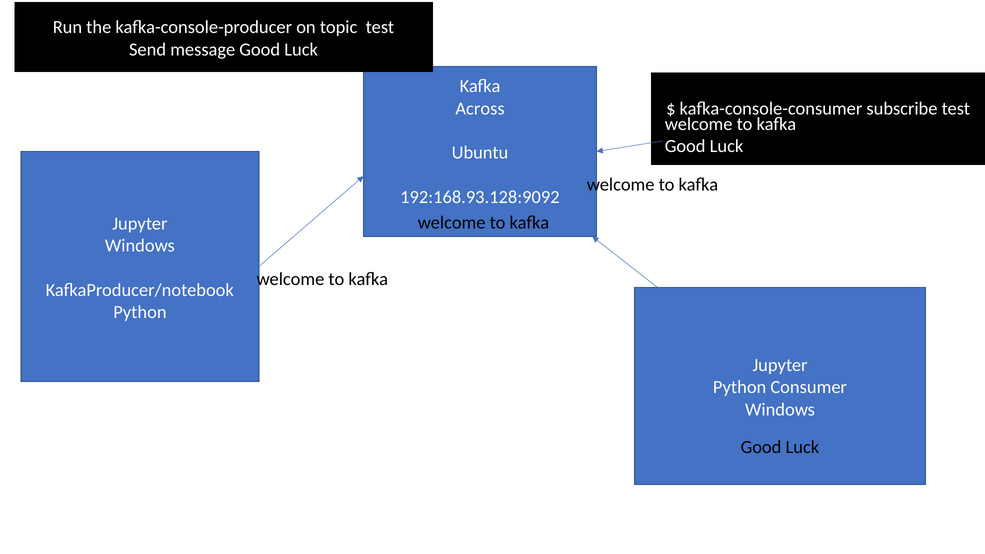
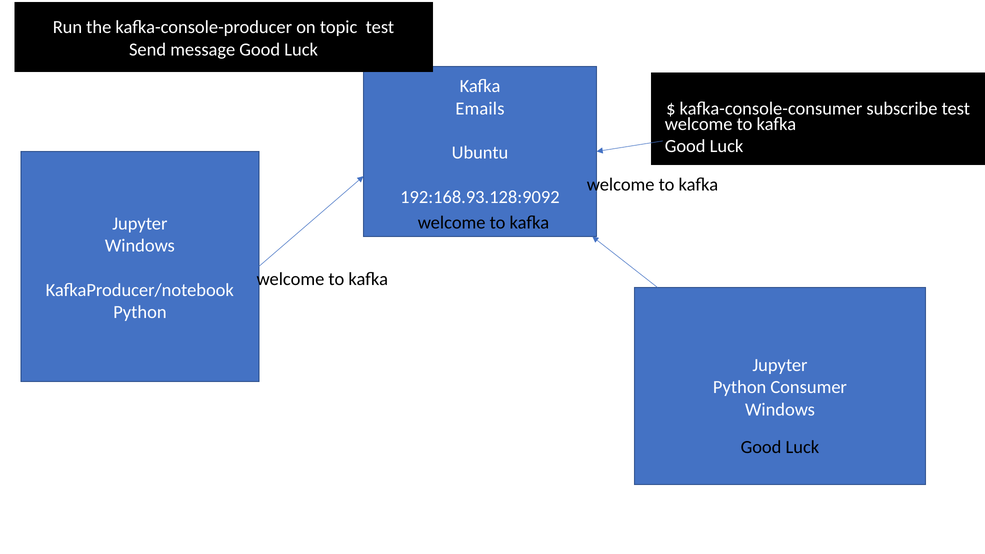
Across: Across -> Emails (480, 108)
